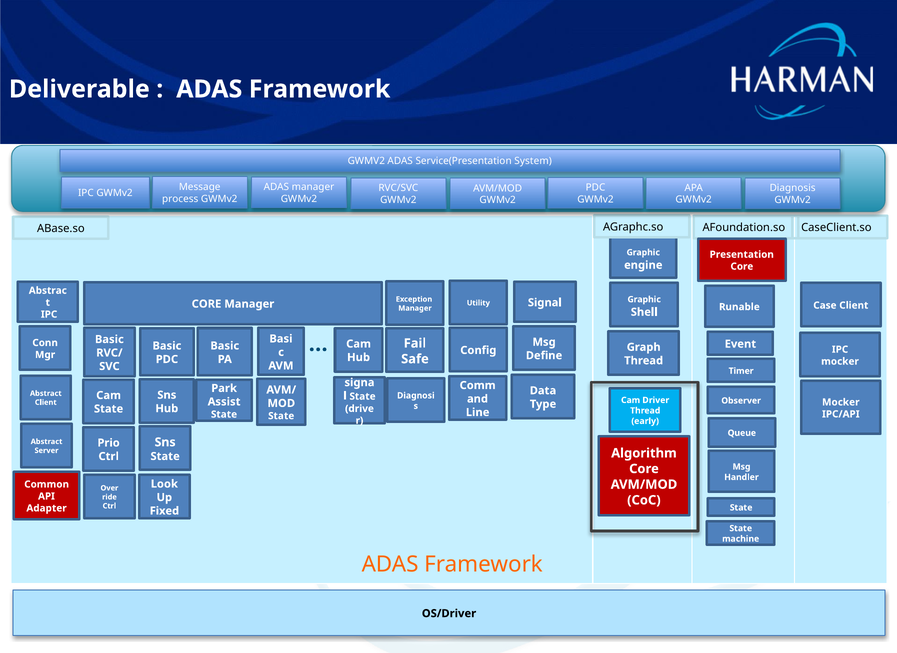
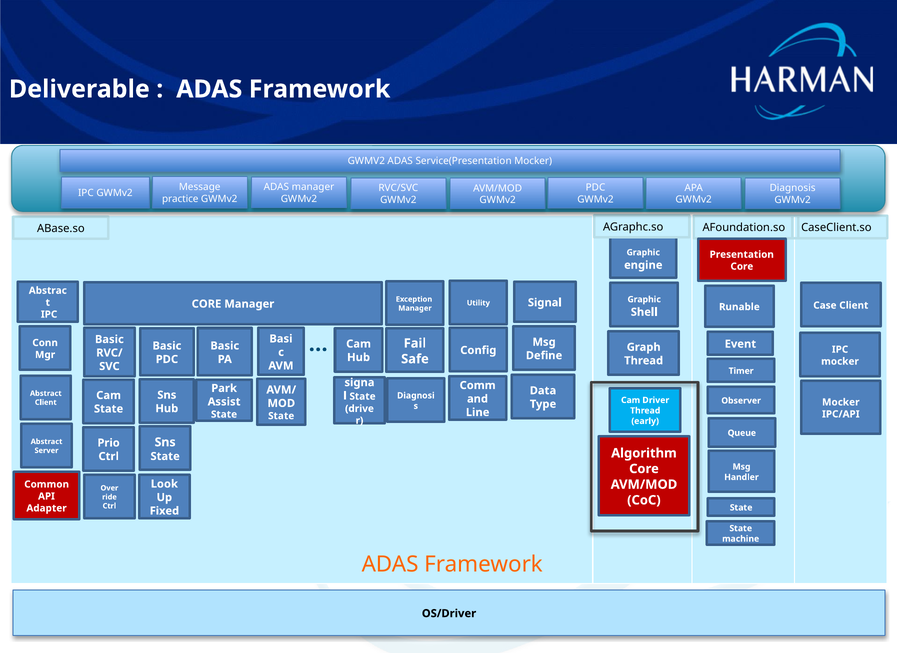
Service(Presentation System: System -> Mocker (533, 161)
process: process -> practice (180, 199)
